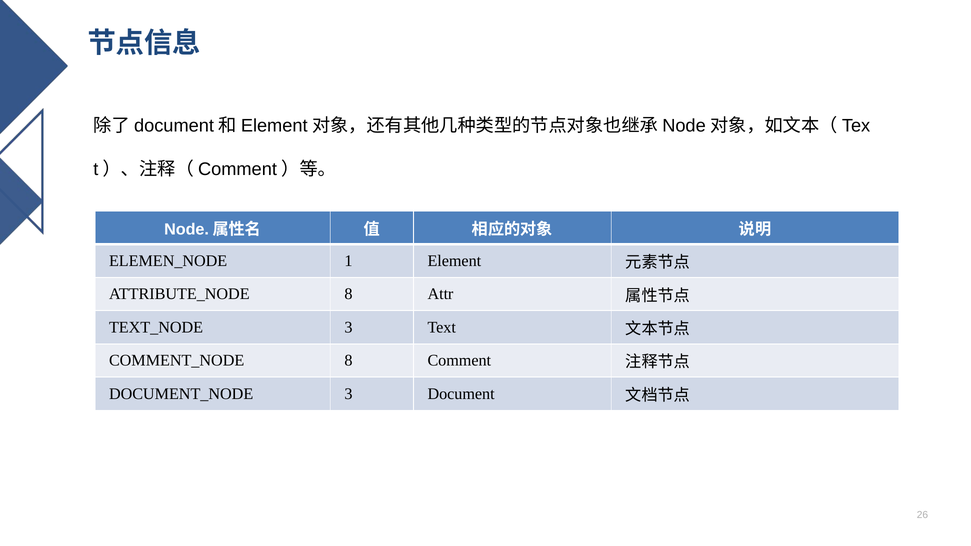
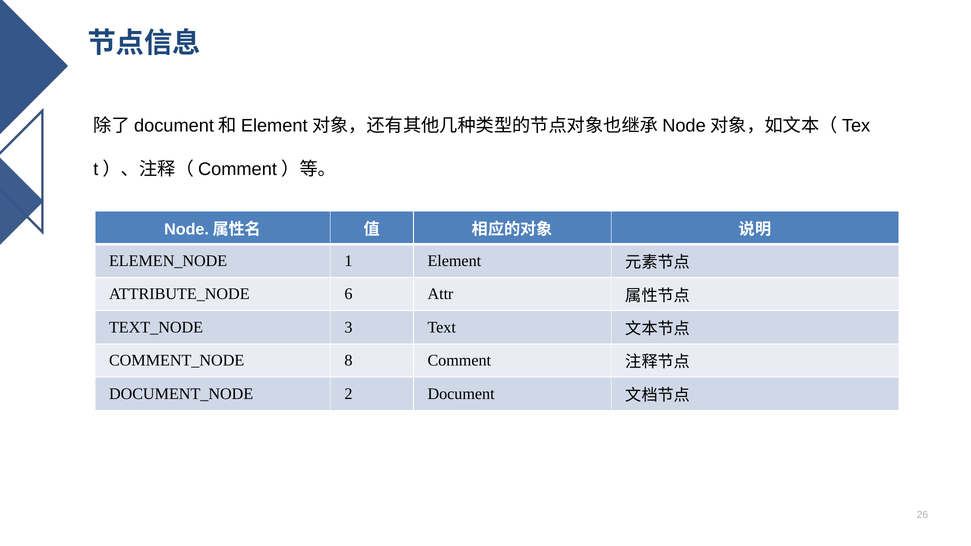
8: 8 -> 6 (348, 294)
3: 3 -> 2 (348, 394)
